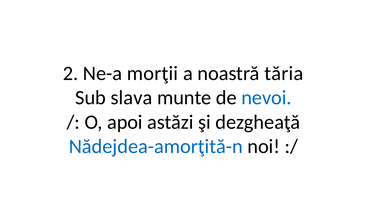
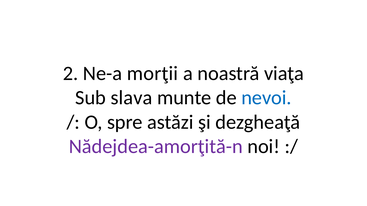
tăria: tăria -> viaţa (284, 73)
apoi: apoi -> spre (125, 122)
Nădejdea-amorţită-n colour: blue -> purple (156, 147)
